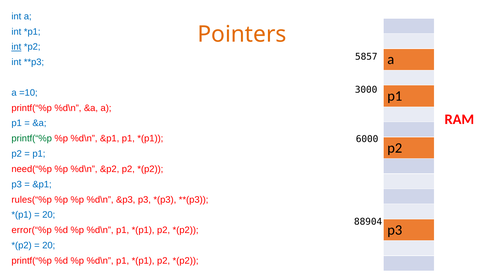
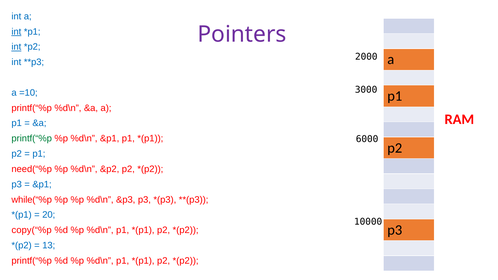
int underline: none -> present (16, 32)
Pointers colour: orange -> purple (242, 34)
5857: 5857 -> 2000 (366, 57)
rules(“%p: rules(“%p -> while(“%p (32, 200)
88904: 88904 -> 10000 (368, 222)
error(“%p: error(“%p -> copy(“%p (32, 230)
20: 20 -> 13 (49, 246)
